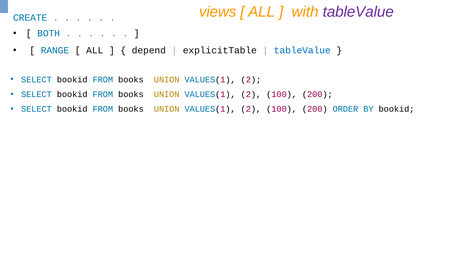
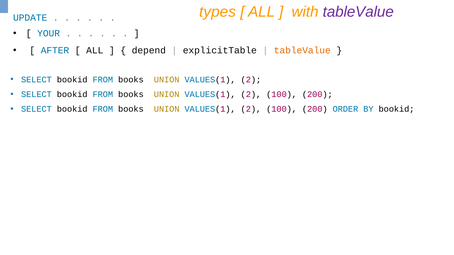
views: views -> types (217, 12)
CREATE: CREATE -> UPDATE (30, 18)
BOTH: BOTH -> YOUR (49, 34)
RANGE: RANGE -> AFTER (55, 51)
tableValue colour: blue -> orange (302, 51)
